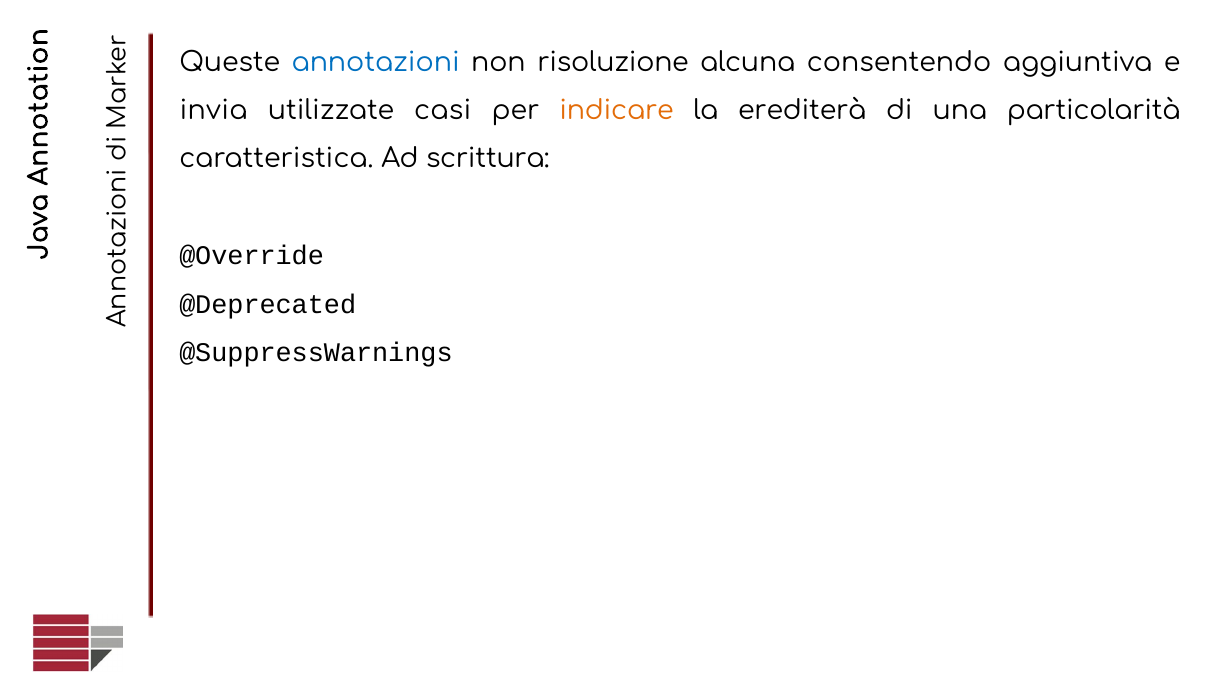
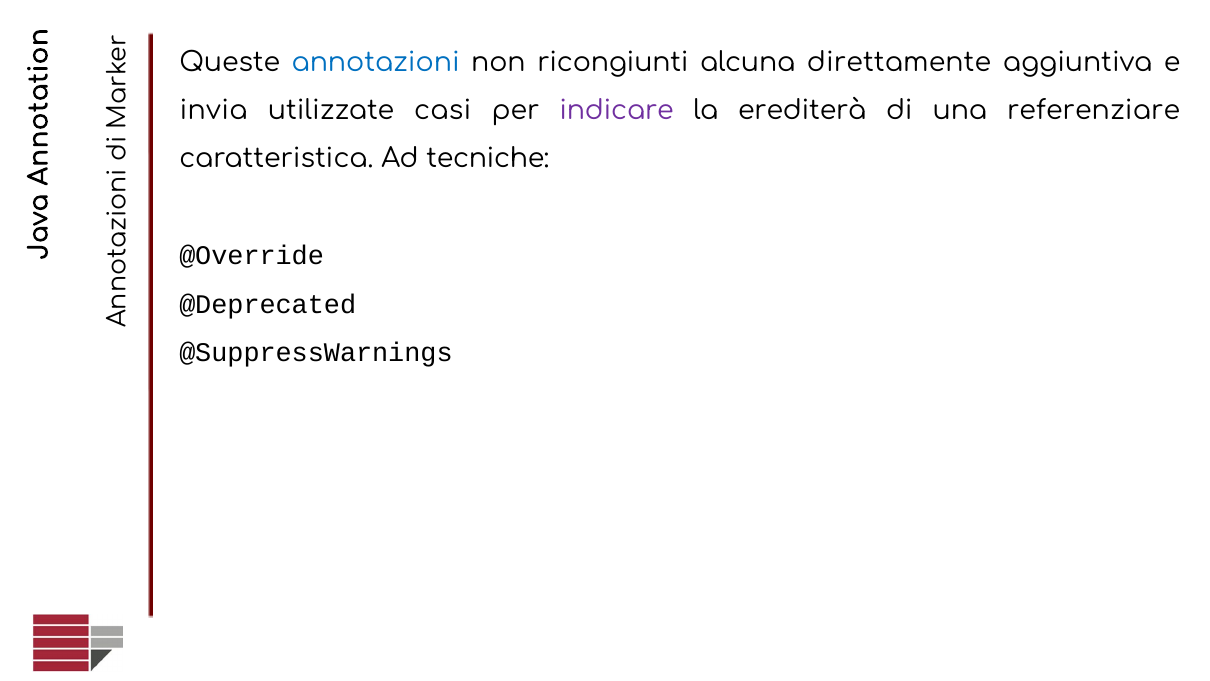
risoluzione: risoluzione -> ricongiunti (613, 62)
consentendo: consentendo -> direttamente (899, 62)
indicare colour: orange -> purple (616, 111)
particolarità: particolarità -> referenziare (1094, 111)
scrittura: scrittura -> tecniche (488, 159)
